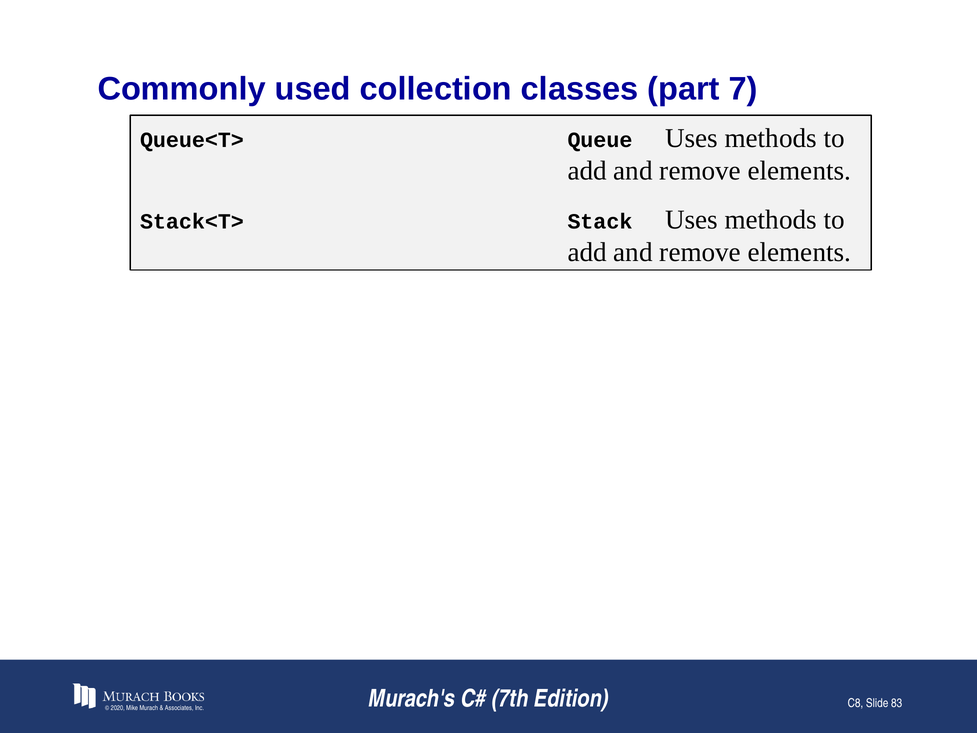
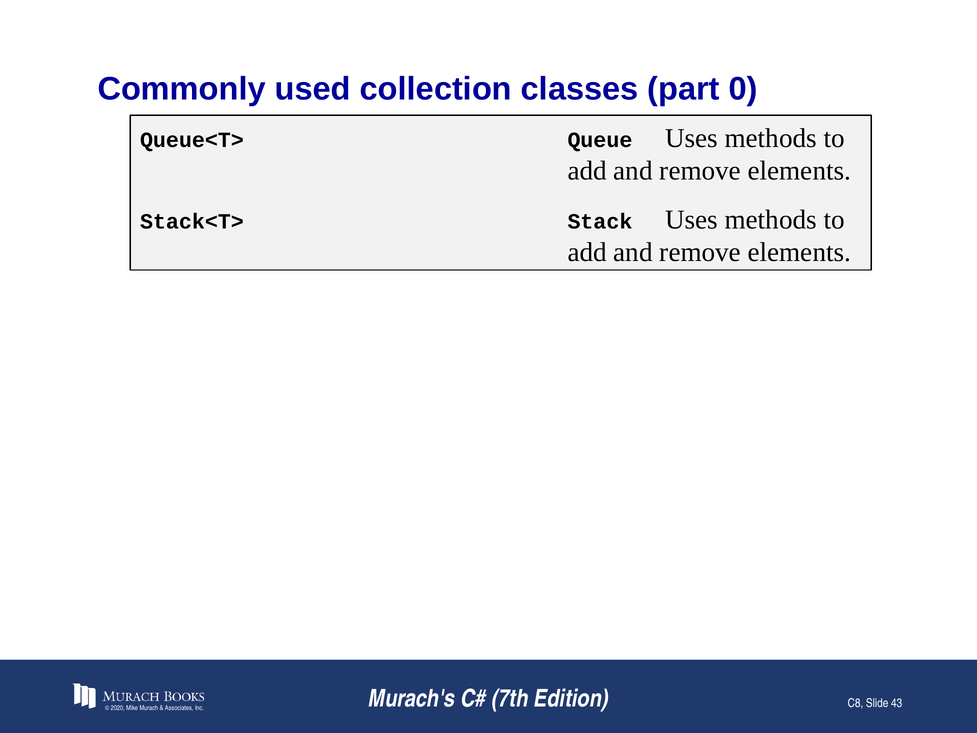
7: 7 -> 0 (743, 89)
83: 83 -> 43 (897, 703)
